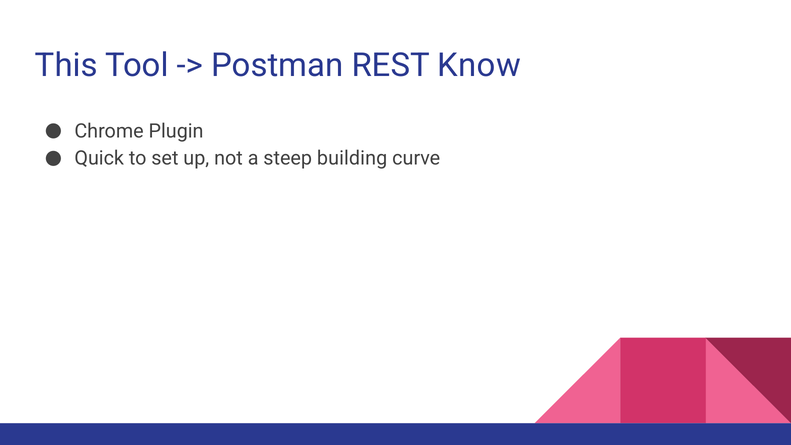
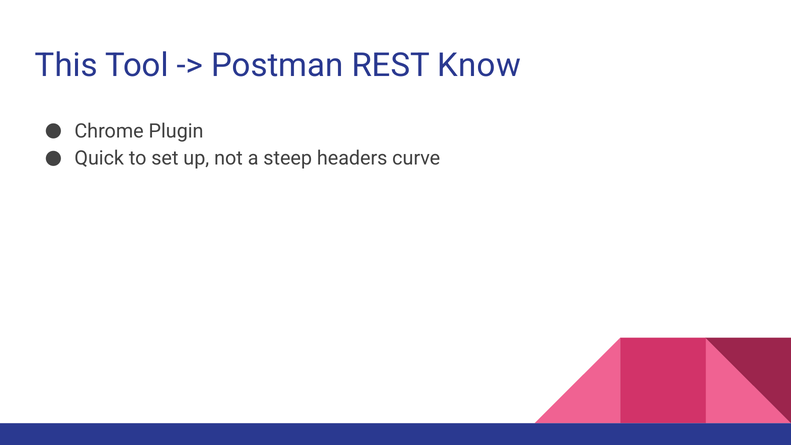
building: building -> headers (352, 158)
